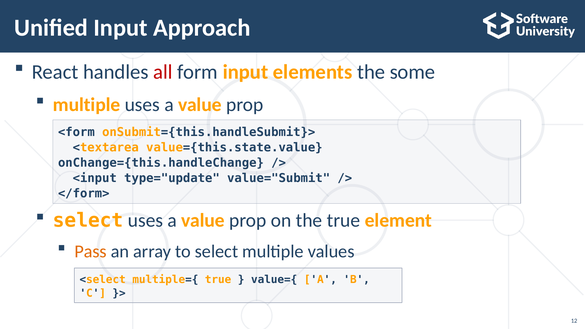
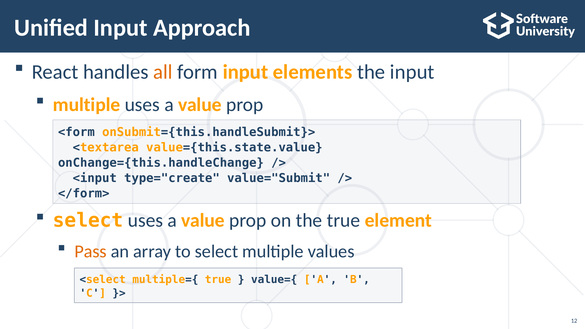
all colour: red -> orange (163, 72)
the some: some -> input (412, 72)
type="update: type="update -> type="create (172, 178)
